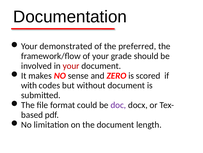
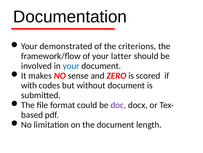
preferred: preferred -> criterions (137, 46)
grade: grade -> latter (121, 56)
your colour: red -> blue (71, 66)
